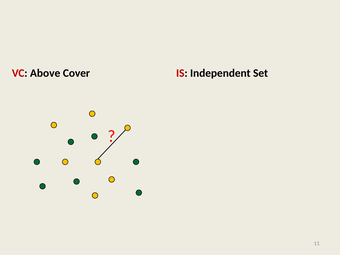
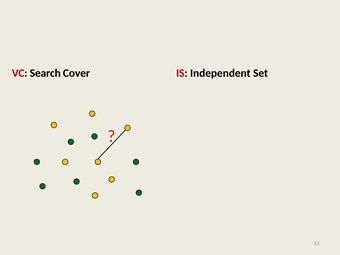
Above: Above -> Search (45, 73)
